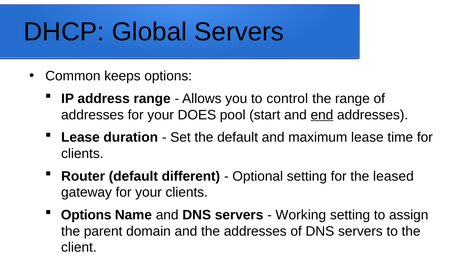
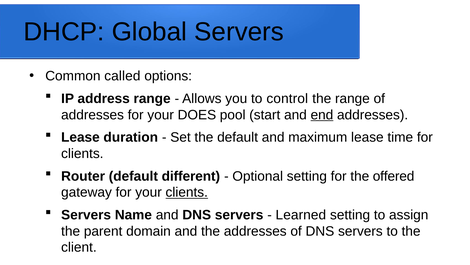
keeps: keeps -> called (122, 76)
leased: leased -> offered (394, 176)
clients underline: none -> present (187, 192)
Options: Options -> Servers (86, 215)
Working: Working -> Learned (301, 215)
